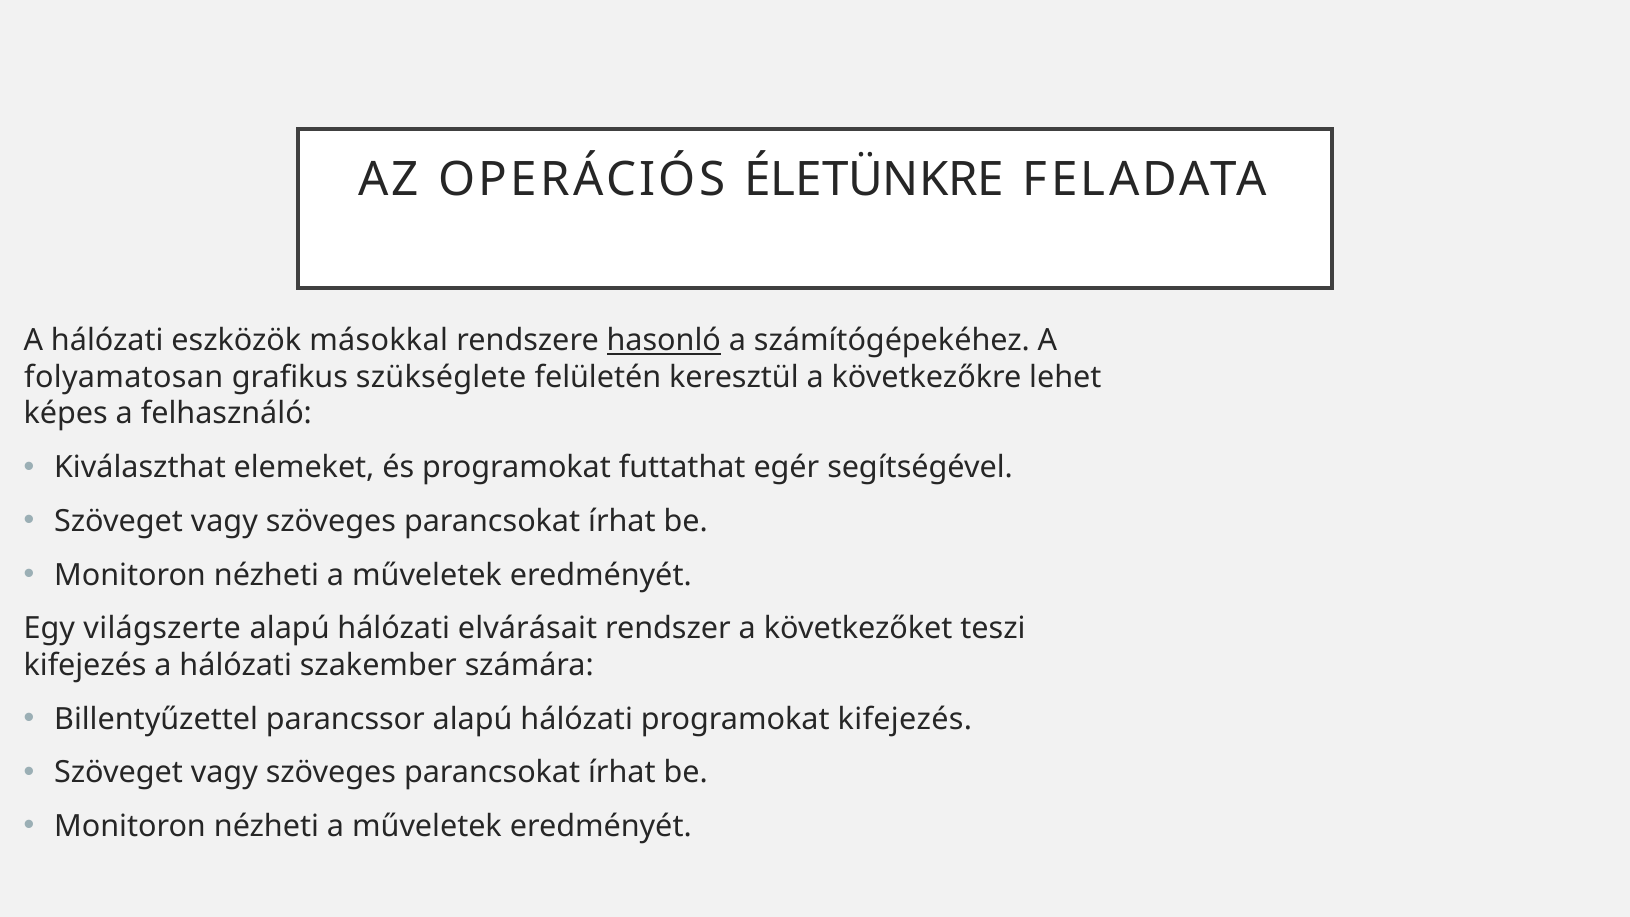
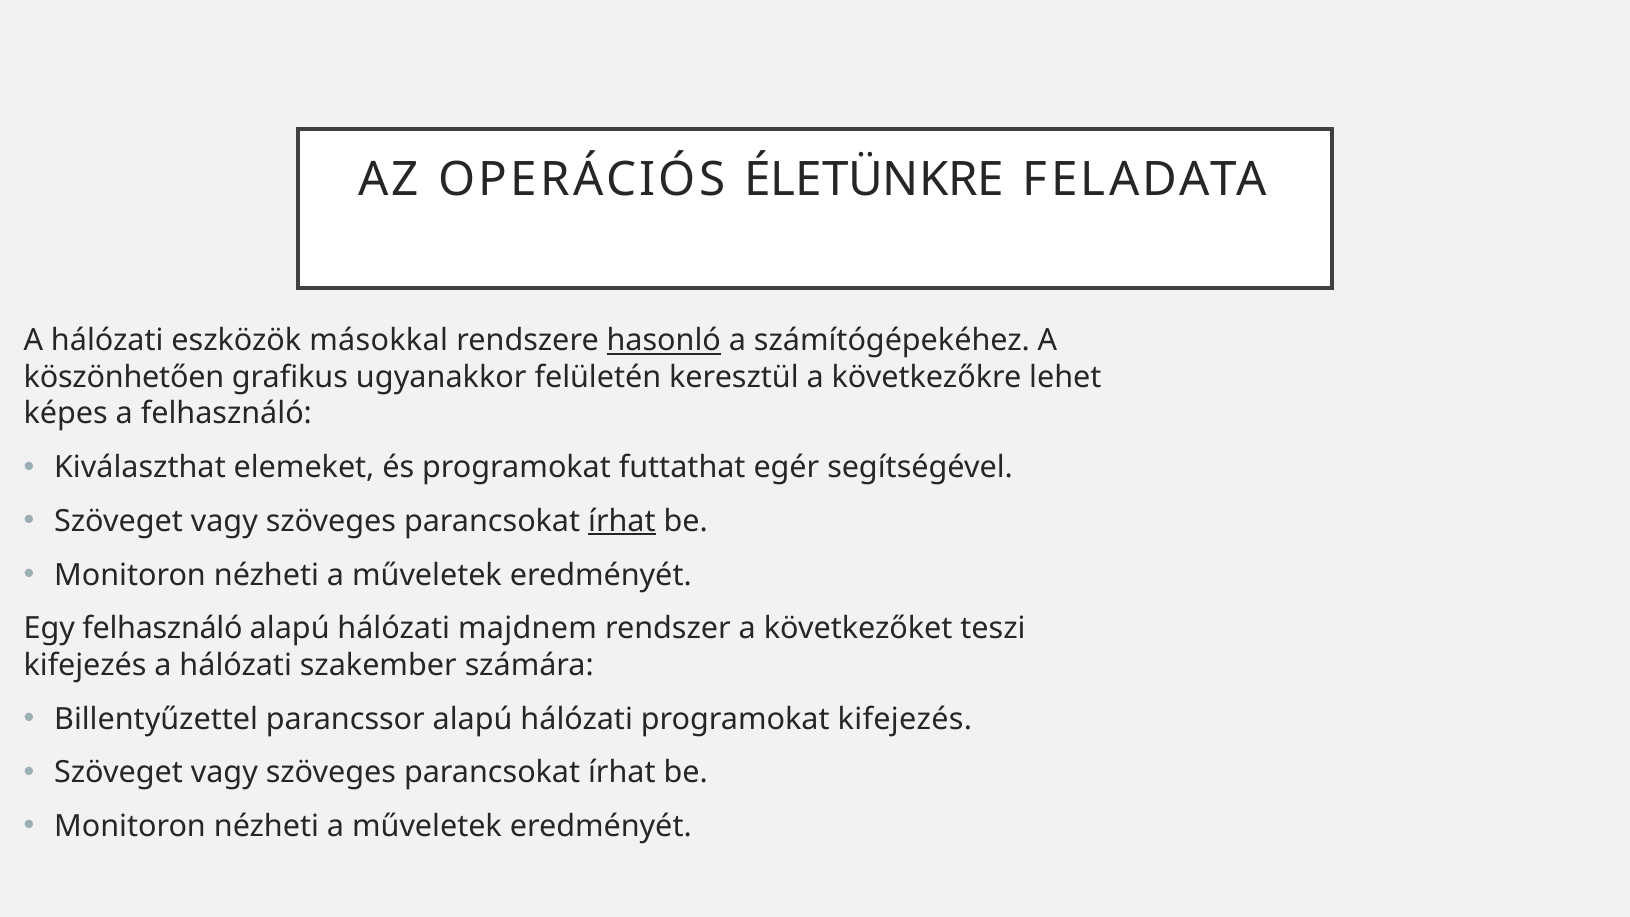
folyamatosan: folyamatosan -> köszönhetően (124, 377)
szükséglete: szükséglete -> ugyanakkor (441, 377)
írhat underline: none -> present (622, 521)
Egy világszerte: világszerte -> felhasználó (163, 628)
elvárásait: elvárásait -> majdnem (527, 628)
